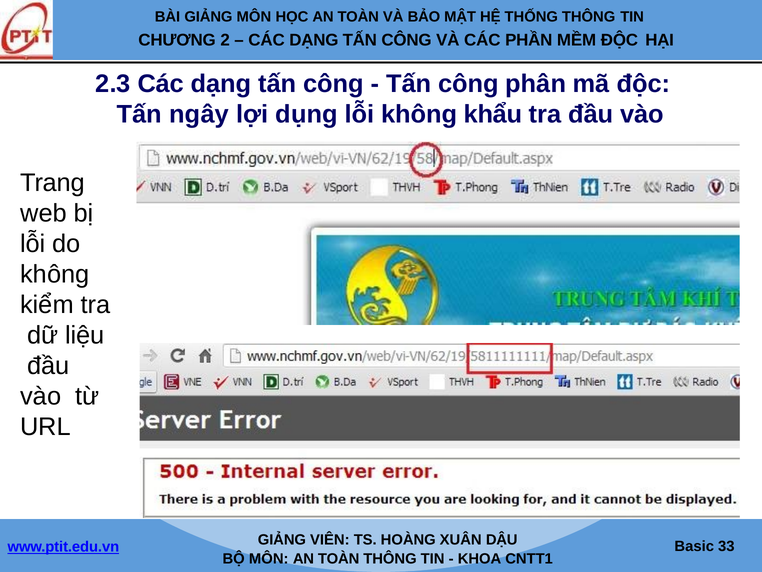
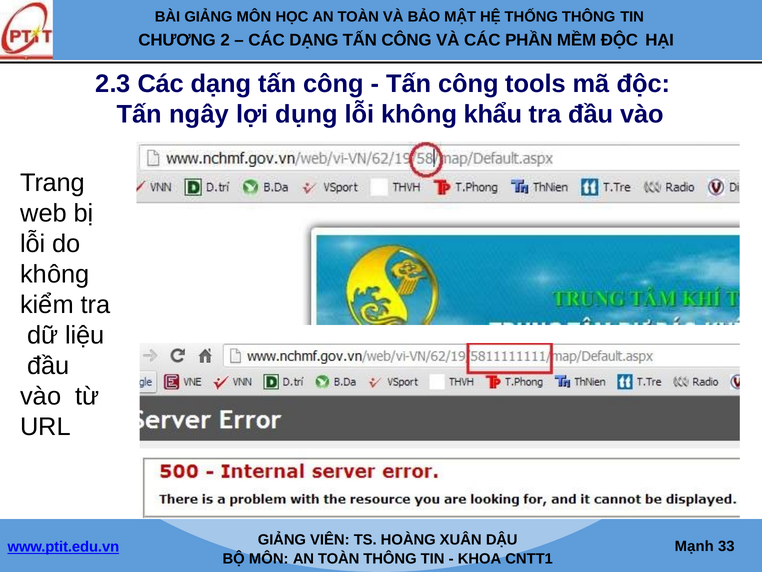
phân: phân -> tools (536, 84)
Basic: Basic -> Mạnh (694, 546)
